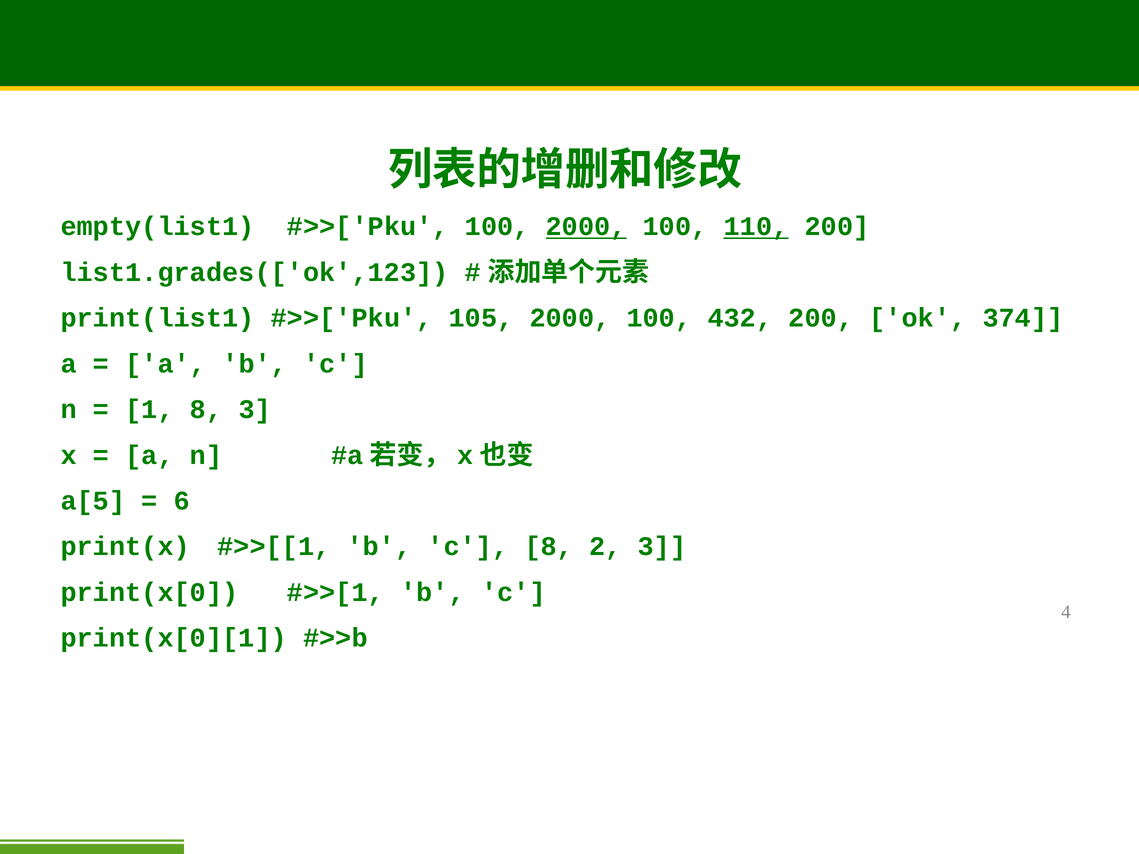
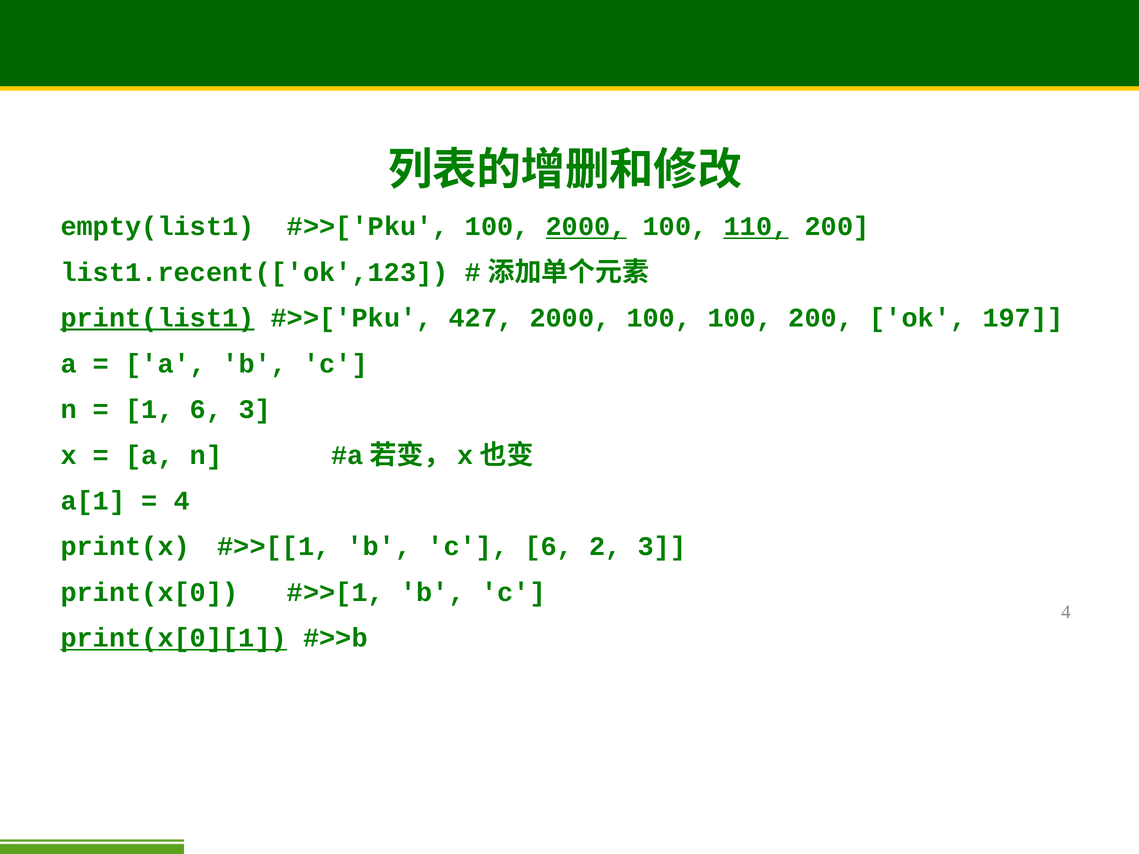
list1.grades(['ok',123: list1.grades(['ok',123 -> list1.recent(['ok',123 (255, 272)
print(list1 underline: none -> present (158, 318)
105: 105 -> 427 (481, 318)
100 432: 432 -> 100 (740, 318)
374: 374 -> 197 (1023, 318)
1 8: 8 -> 6 (206, 410)
a[5: a[5 -> a[1 (93, 501)
6: 6 -> 4 (182, 501)
c 8: 8 -> 6 (549, 547)
print(x[0][1 underline: none -> present (174, 638)
